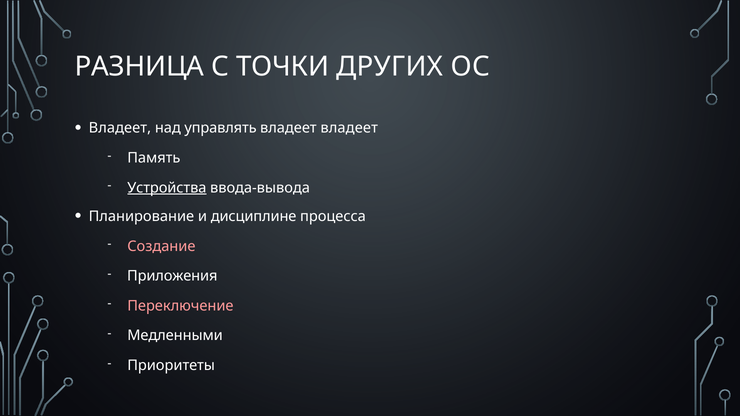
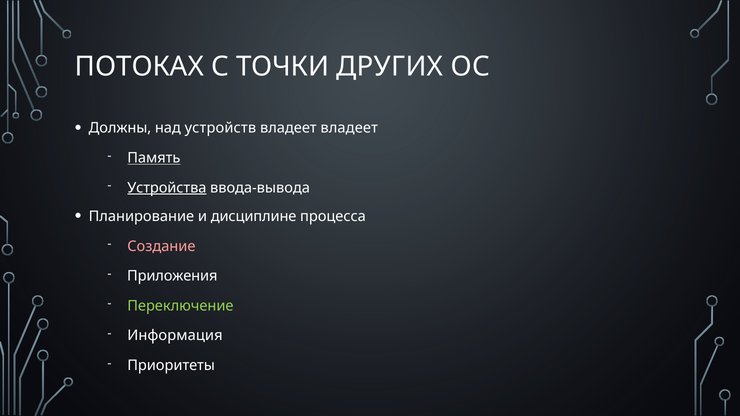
РАЗНИЦА: РАЗНИЦА -> ПОТОКАХ (139, 66)
Владеет: Владеет -> Должны (120, 128)
управлять: управлять -> устройств (220, 128)
Память underline: none -> present (154, 158)
Переключение colour: pink -> light green (180, 306)
Медленными: Медленными -> Информация (175, 336)
